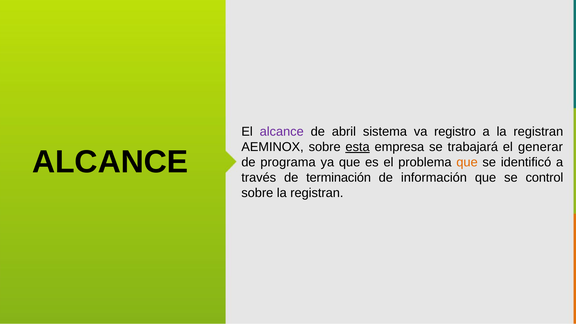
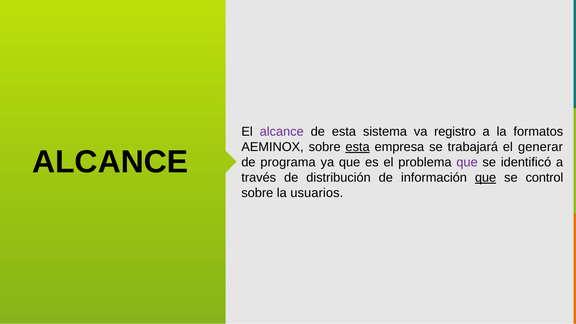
de abril: abril -> esta (344, 132)
a la registran: registran -> formatos (538, 132)
que colour: orange -> purple (467, 162)
terminación: terminación -> distribución (339, 178)
que underline: none -> present (486, 178)
sobre la registran: registran -> usuarios (317, 193)
